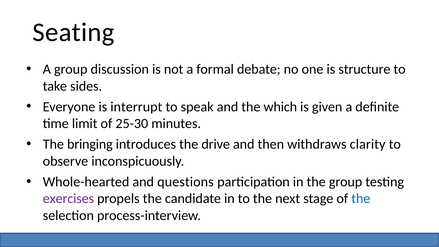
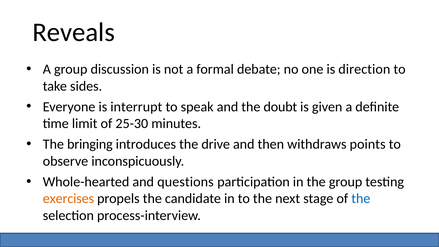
Seating: Seating -> Reveals (74, 32)
structure: structure -> direction (364, 69)
which: which -> doubt (280, 107)
clarity: clarity -> points (368, 144)
exercises colour: purple -> orange (68, 199)
